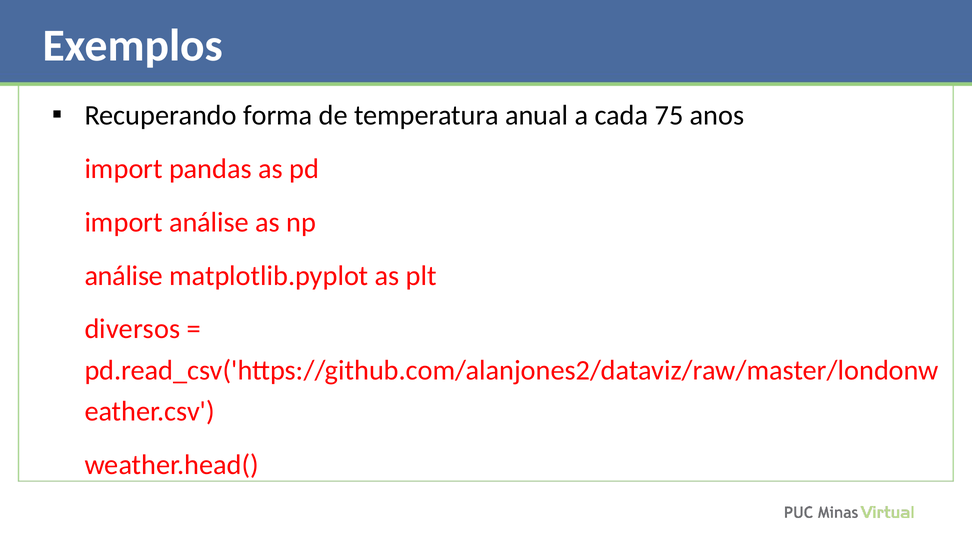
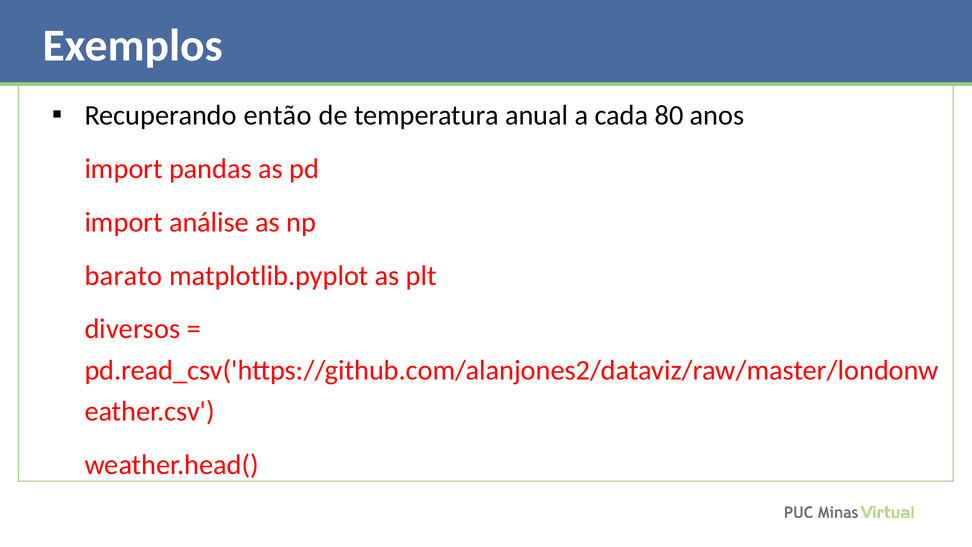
forma: forma -> então (278, 116)
75: 75 -> 80 (669, 116)
análise: análise -> barato (123, 276)
